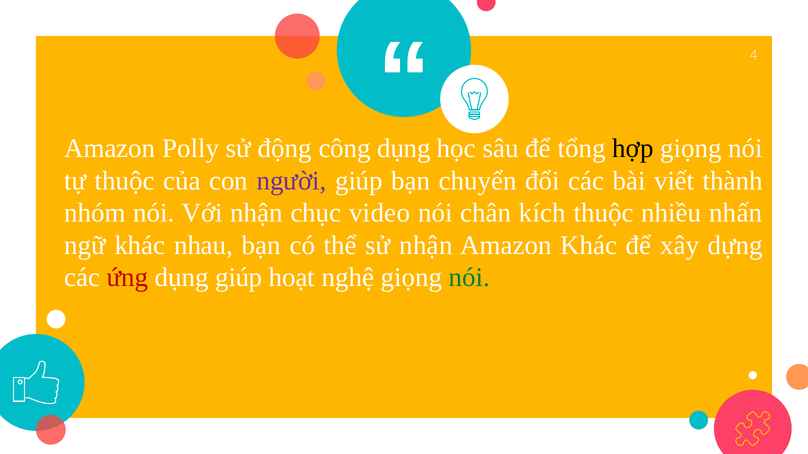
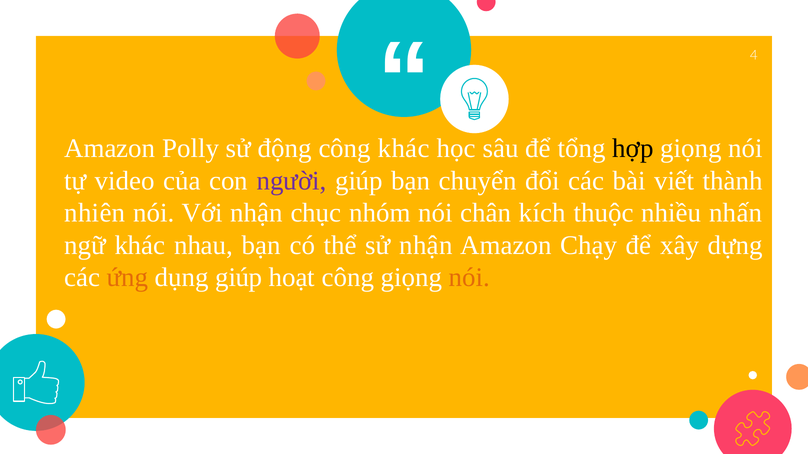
công dụng: dụng -> khác (404, 149)
tự thuộc: thuộc -> video (125, 181)
nhóm: nhóm -> nhiên (95, 213)
video: video -> nhóm (380, 213)
Amazon Khác: Khác -> Chạy (589, 246)
ứng colour: red -> orange (127, 278)
hoạt nghệ: nghệ -> công (348, 278)
nói colour: green -> orange (469, 278)
